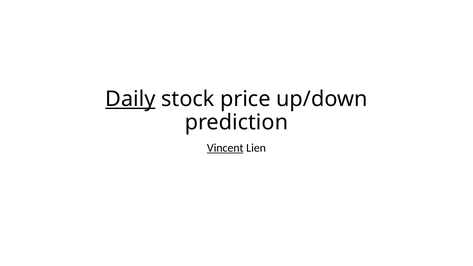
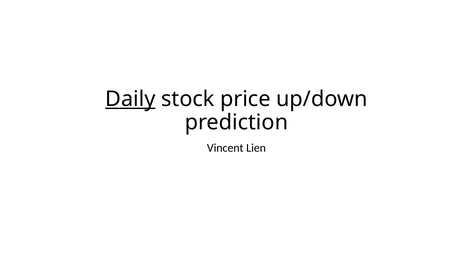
Vincent underline: present -> none (225, 148)
